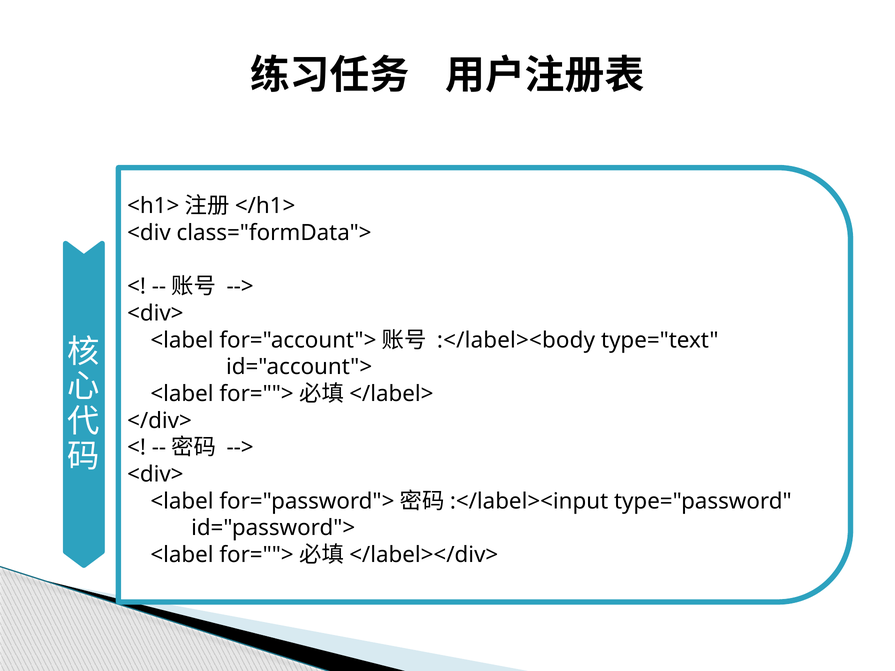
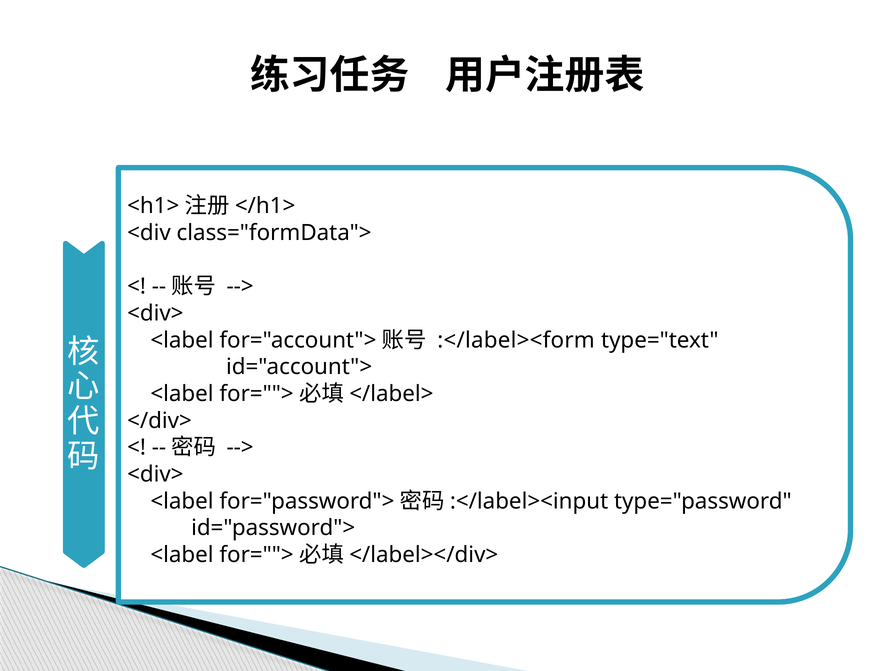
:</label><body: :</label><body -> :</label><form (516, 340)
